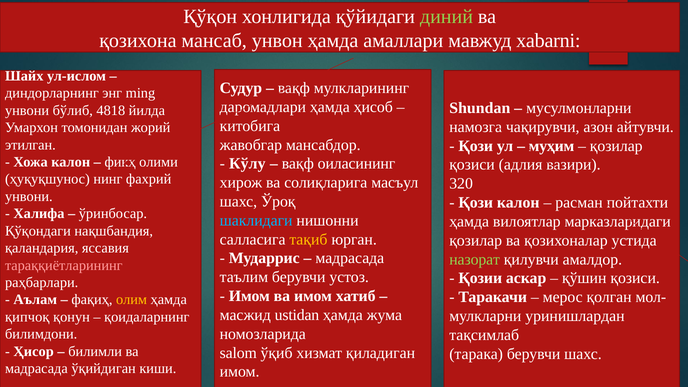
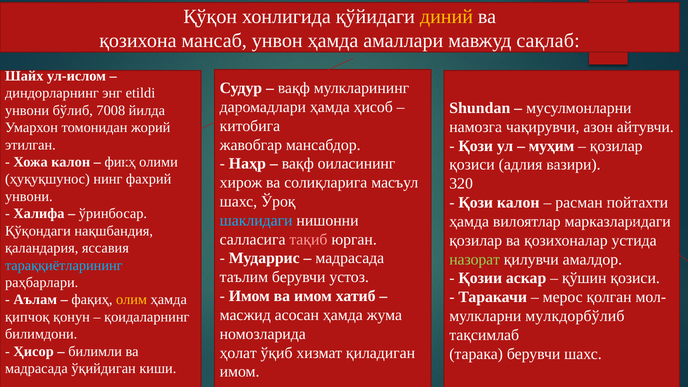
диний colour: light green -> yellow (446, 17)
xabarni: xabarni -> сақлаб (548, 41)
ming: ming -> etildi (140, 93)
4818: 4818 -> 7008 (111, 110)
Кўлу: Кўлу -> Наҳр (247, 164)
тақиб colour: yellow -> pink (308, 239)
тараққиётларининг colour: pink -> light blue (64, 265)
ustidan: ustidan -> асосан (297, 315)
уринишлардан: уринишлардан -> мулкдорбўлиб (575, 316)
salom: salom -> ҳолат (238, 353)
